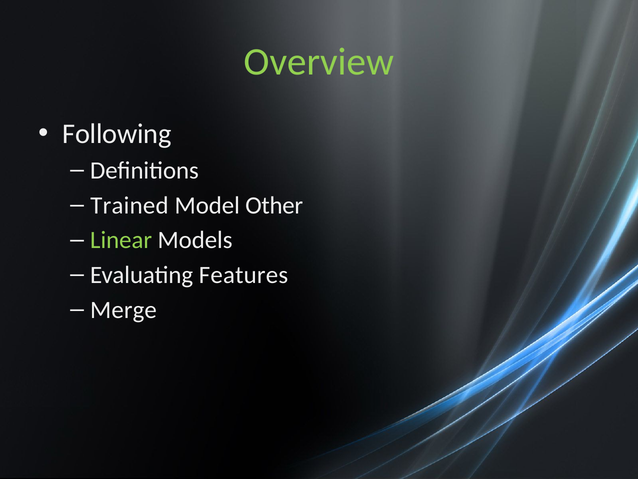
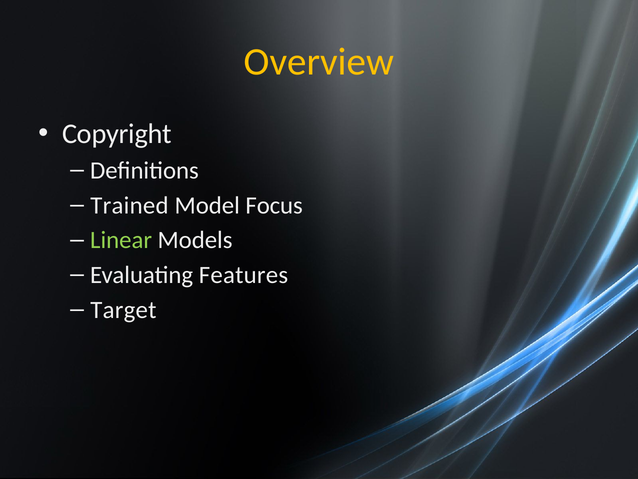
Overview colour: light green -> yellow (319, 62)
Following: Following -> Copyright (117, 134)
Other: Other -> Focus (274, 205)
Merge: Merge -> Target (123, 310)
